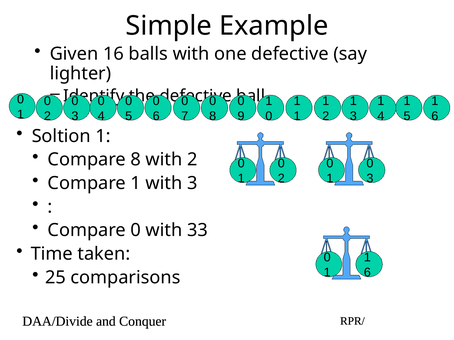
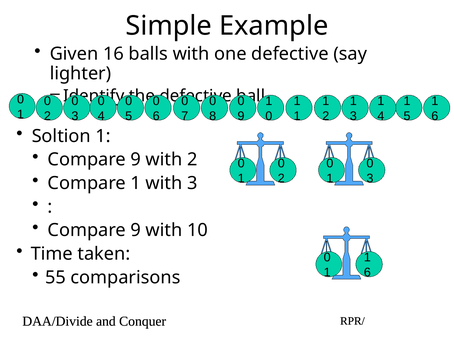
8: 8 -> 9 (136, 160)
0: 0 -> 9 (136, 231)
33: 33 -> 10 (198, 231)
25: 25 -> 55 (55, 278)
